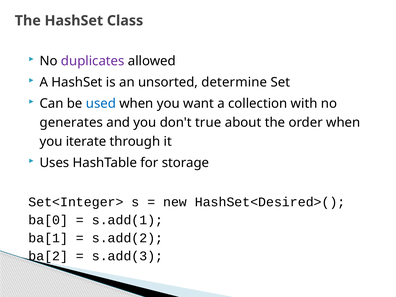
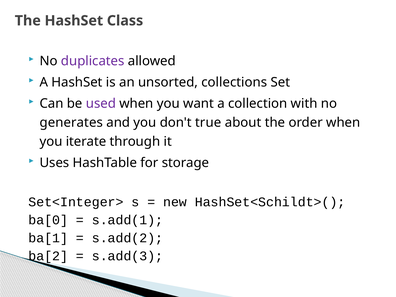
determine: determine -> collections (234, 82)
used colour: blue -> purple (101, 103)
HashSet<Desired>(: HashSet<Desired>( -> HashSet<Schildt>( (270, 202)
